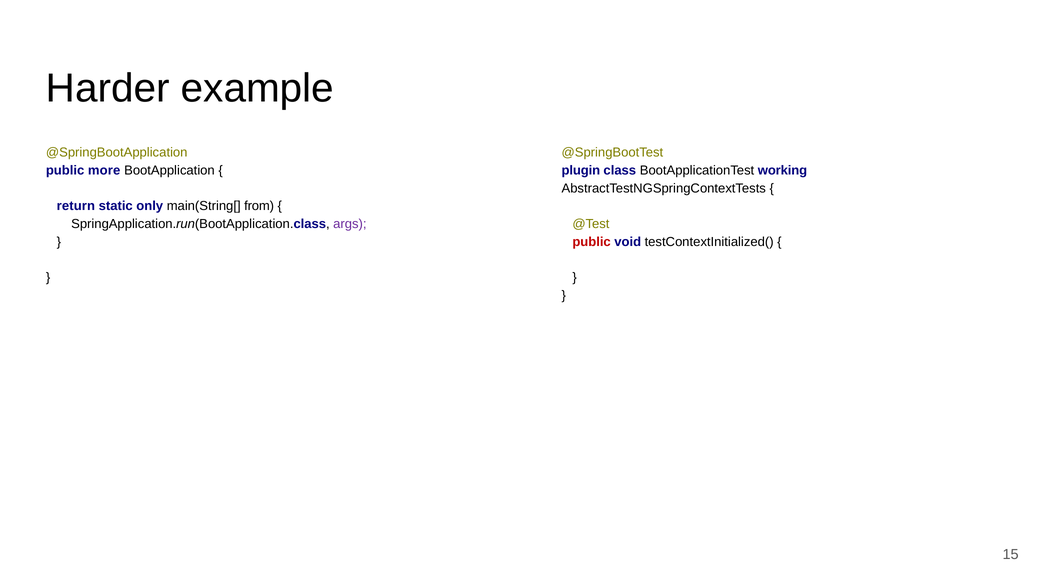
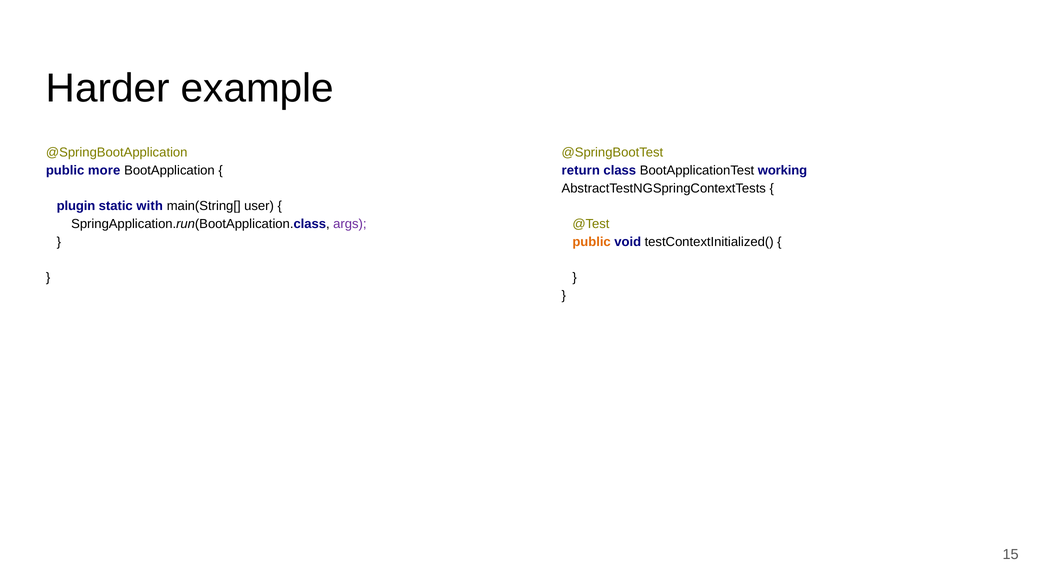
plugin: plugin -> return (581, 171)
return: return -> plugin (76, 206)
only: only -> with (150, 206)
from: from -> user (259, 206)
public colour: red -> orange (592, 242)
